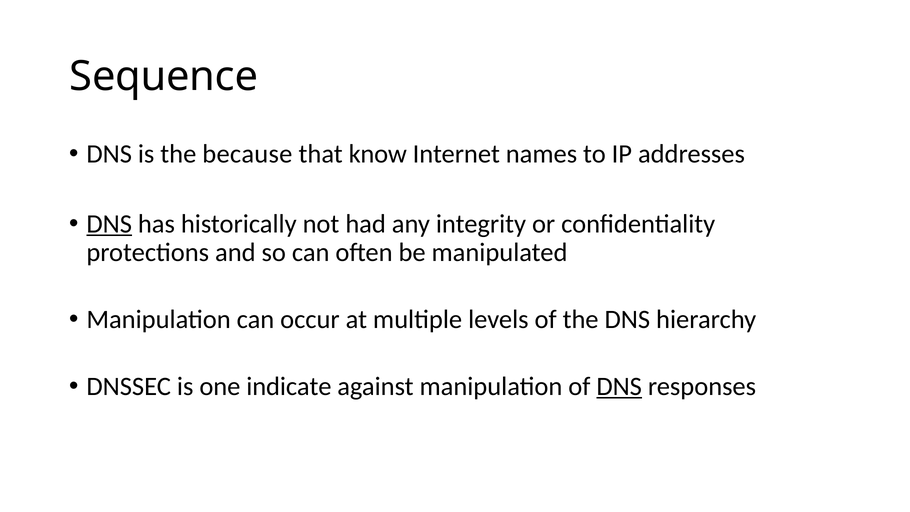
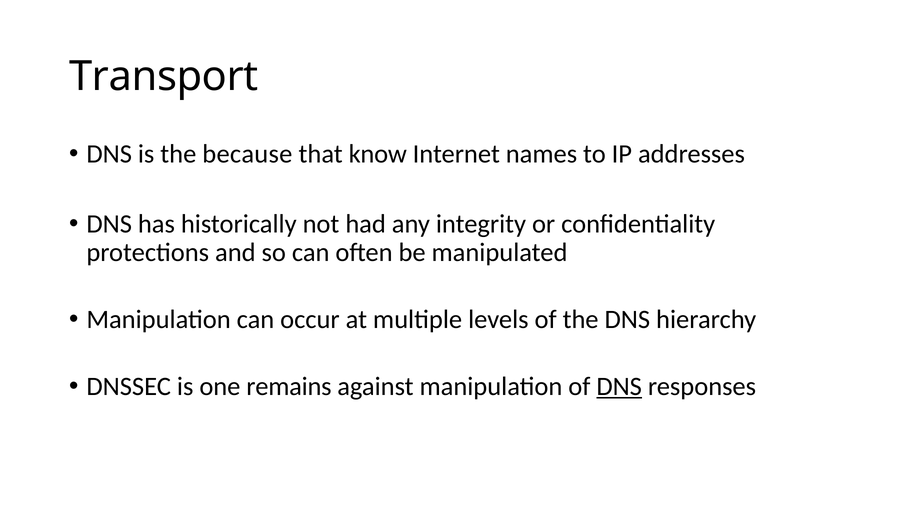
Sequence: Sequence -> Transport (164, 76)
DNS underline: present -> none (109, 224)
indicate: indicate -> remains (289, 386)
